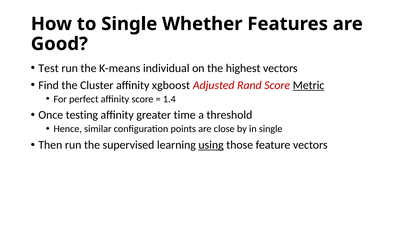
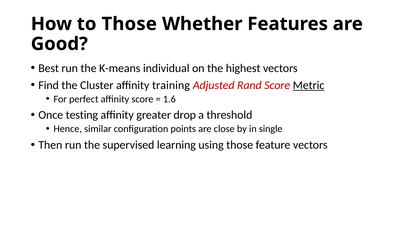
to Single: Single -> Those (129, 24)
Test: Test -> Best (49, 68)
xgboost: xgboost -> training (171, 85)
1.4: 1.4 -> 1.6 (169, 99)
time: time -> drop (185, 115)
using underline: present -> none (211, 145)
